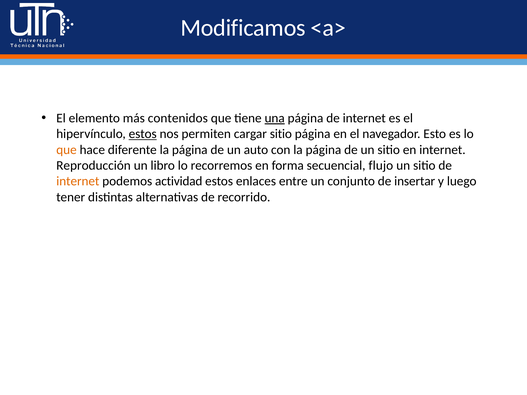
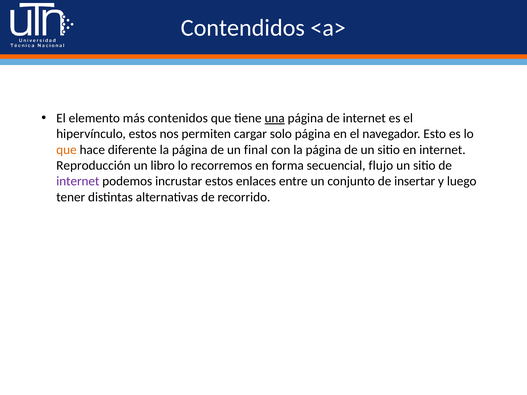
Modificamos: Modificamos -> Contendidos (243, 28)
estos underline: present -> none (143, 134)
cargar sitio: sitio -> solo (281, 134)
auto: auto -> final (256, 150)
internet colour: orange -> purple (78, 181)
actividad: actividad -> incrustar (179, 181)
